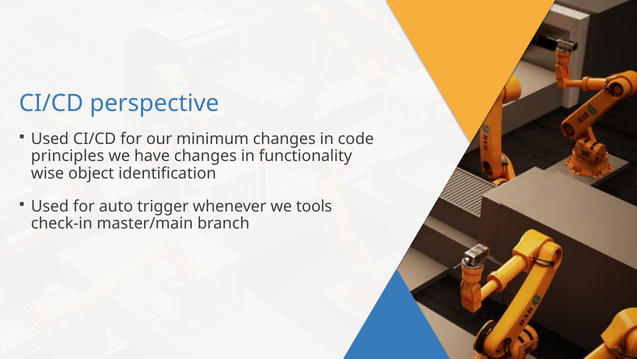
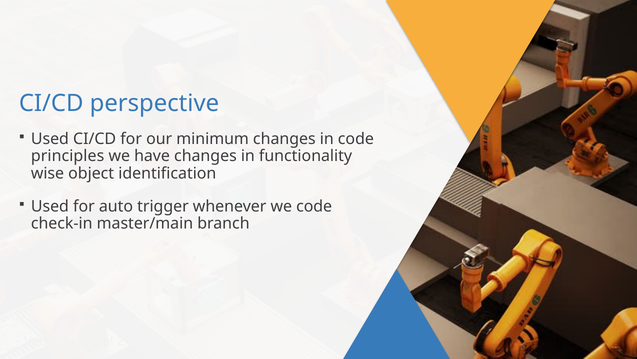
we tools: tools -> code (314, 206)
